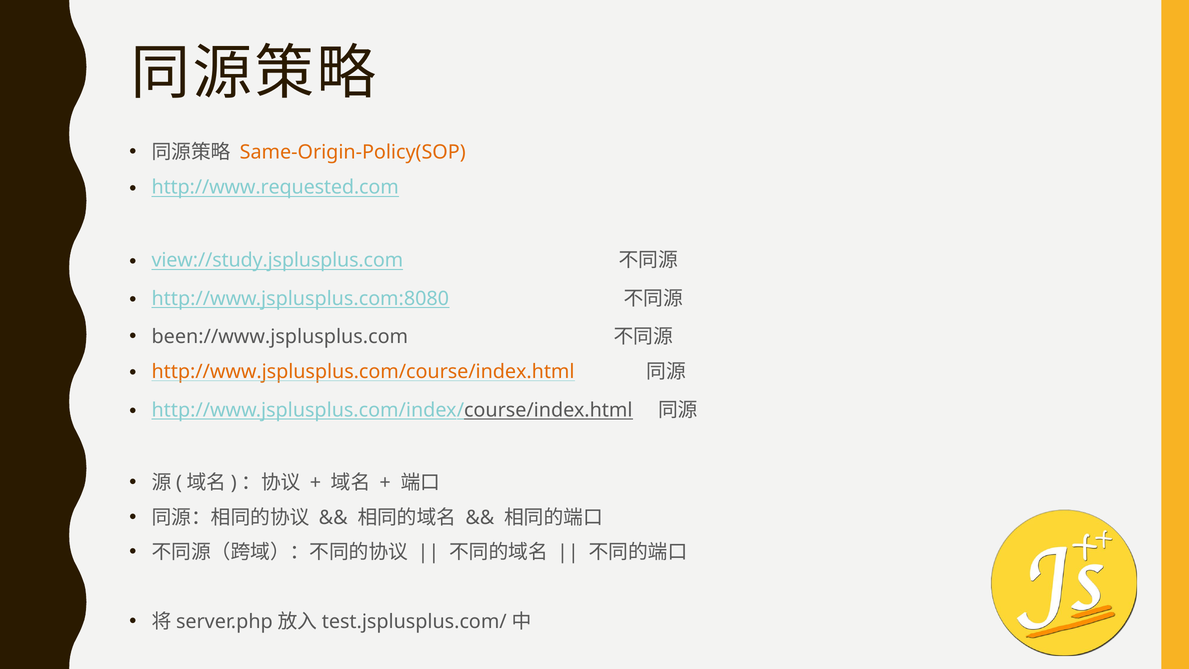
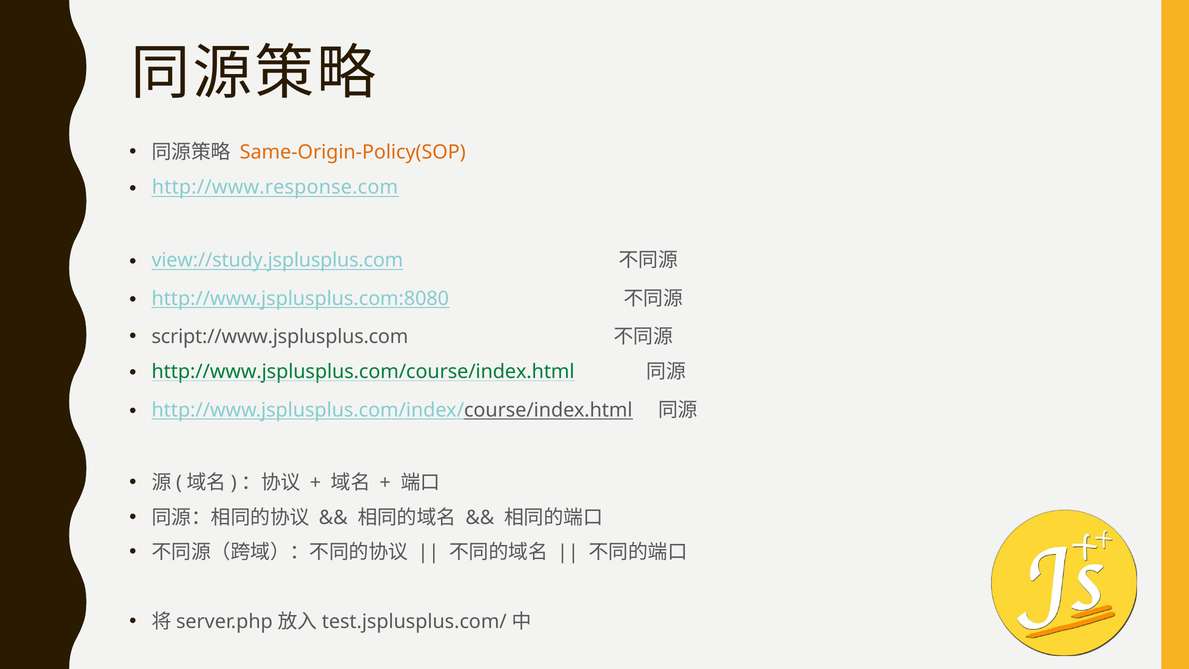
http://www.requested.com: http://www.requested.com -> http://www.response.com (275, 187)
been://www.jsplusplus.com: been://www.jsplusplus.com -> script://www.jsplusplus.com (280, 337)
http://www.jsplusplus.com/course/index.html colour: orange -> green (363, 372)
